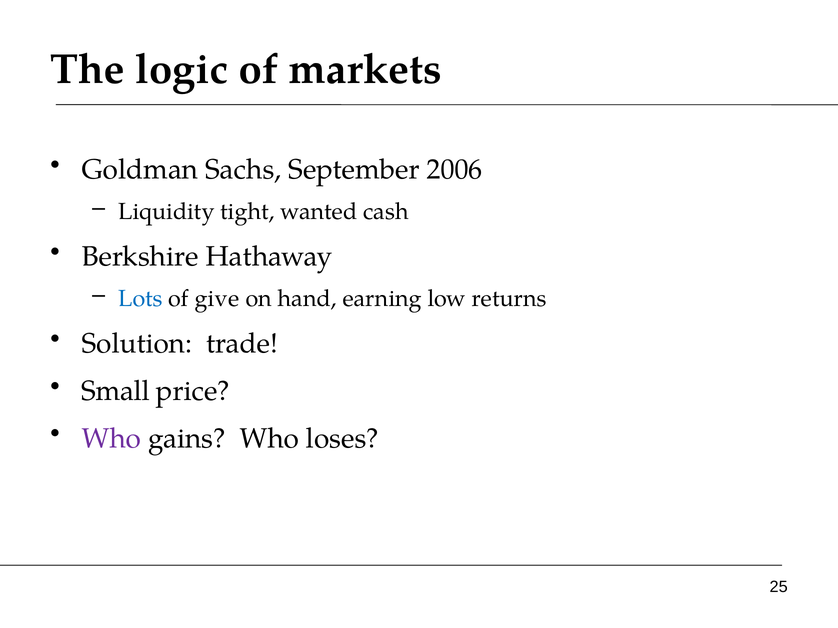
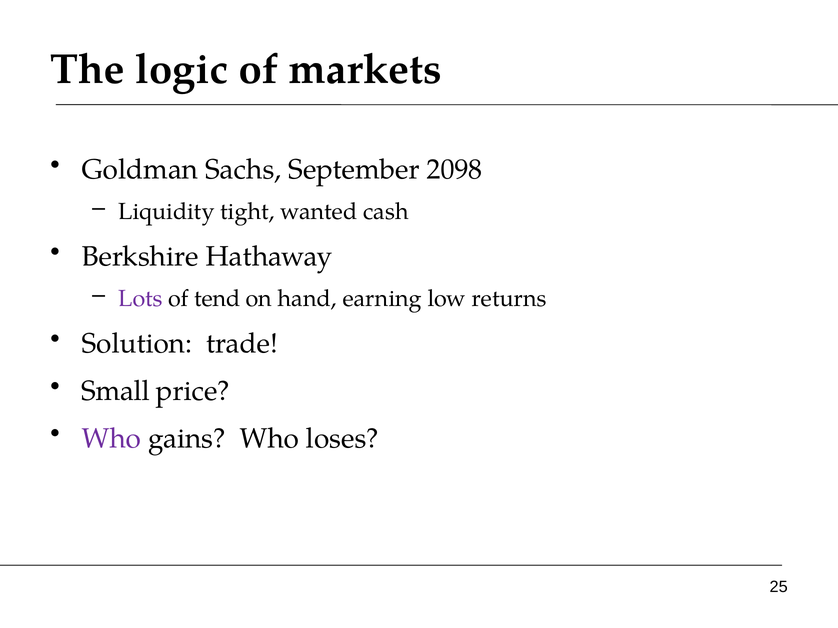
2006: 2006 -> 2098 (455, 170)
Lots colour: blue -> purple (140, 299)
give: give -> tend (217, 299)
